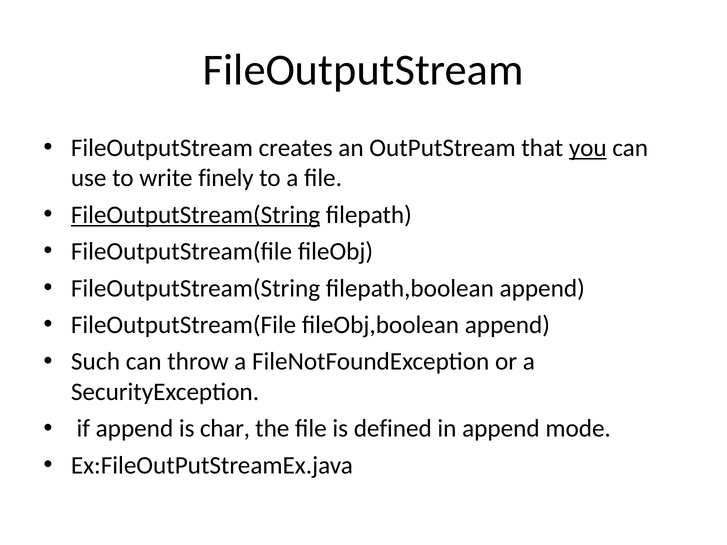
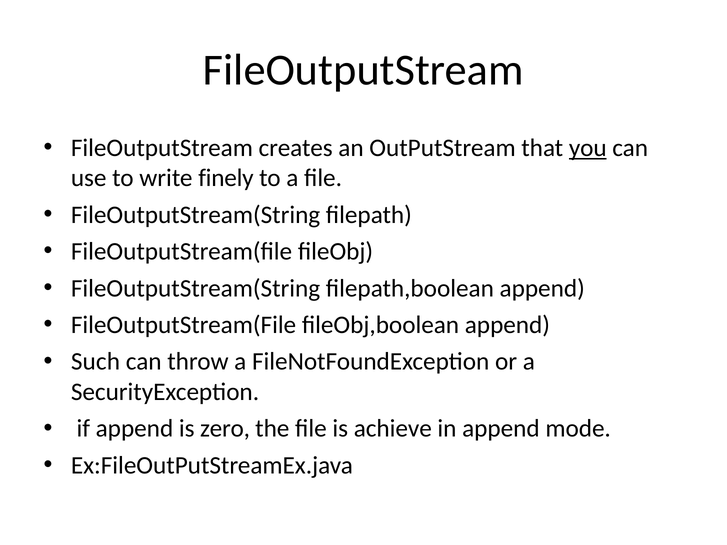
FileOutputStream(String underline: present -> none (196, 215)
char: char -> zero (225, 429)
defined: defined -> achieve (393, 429)
